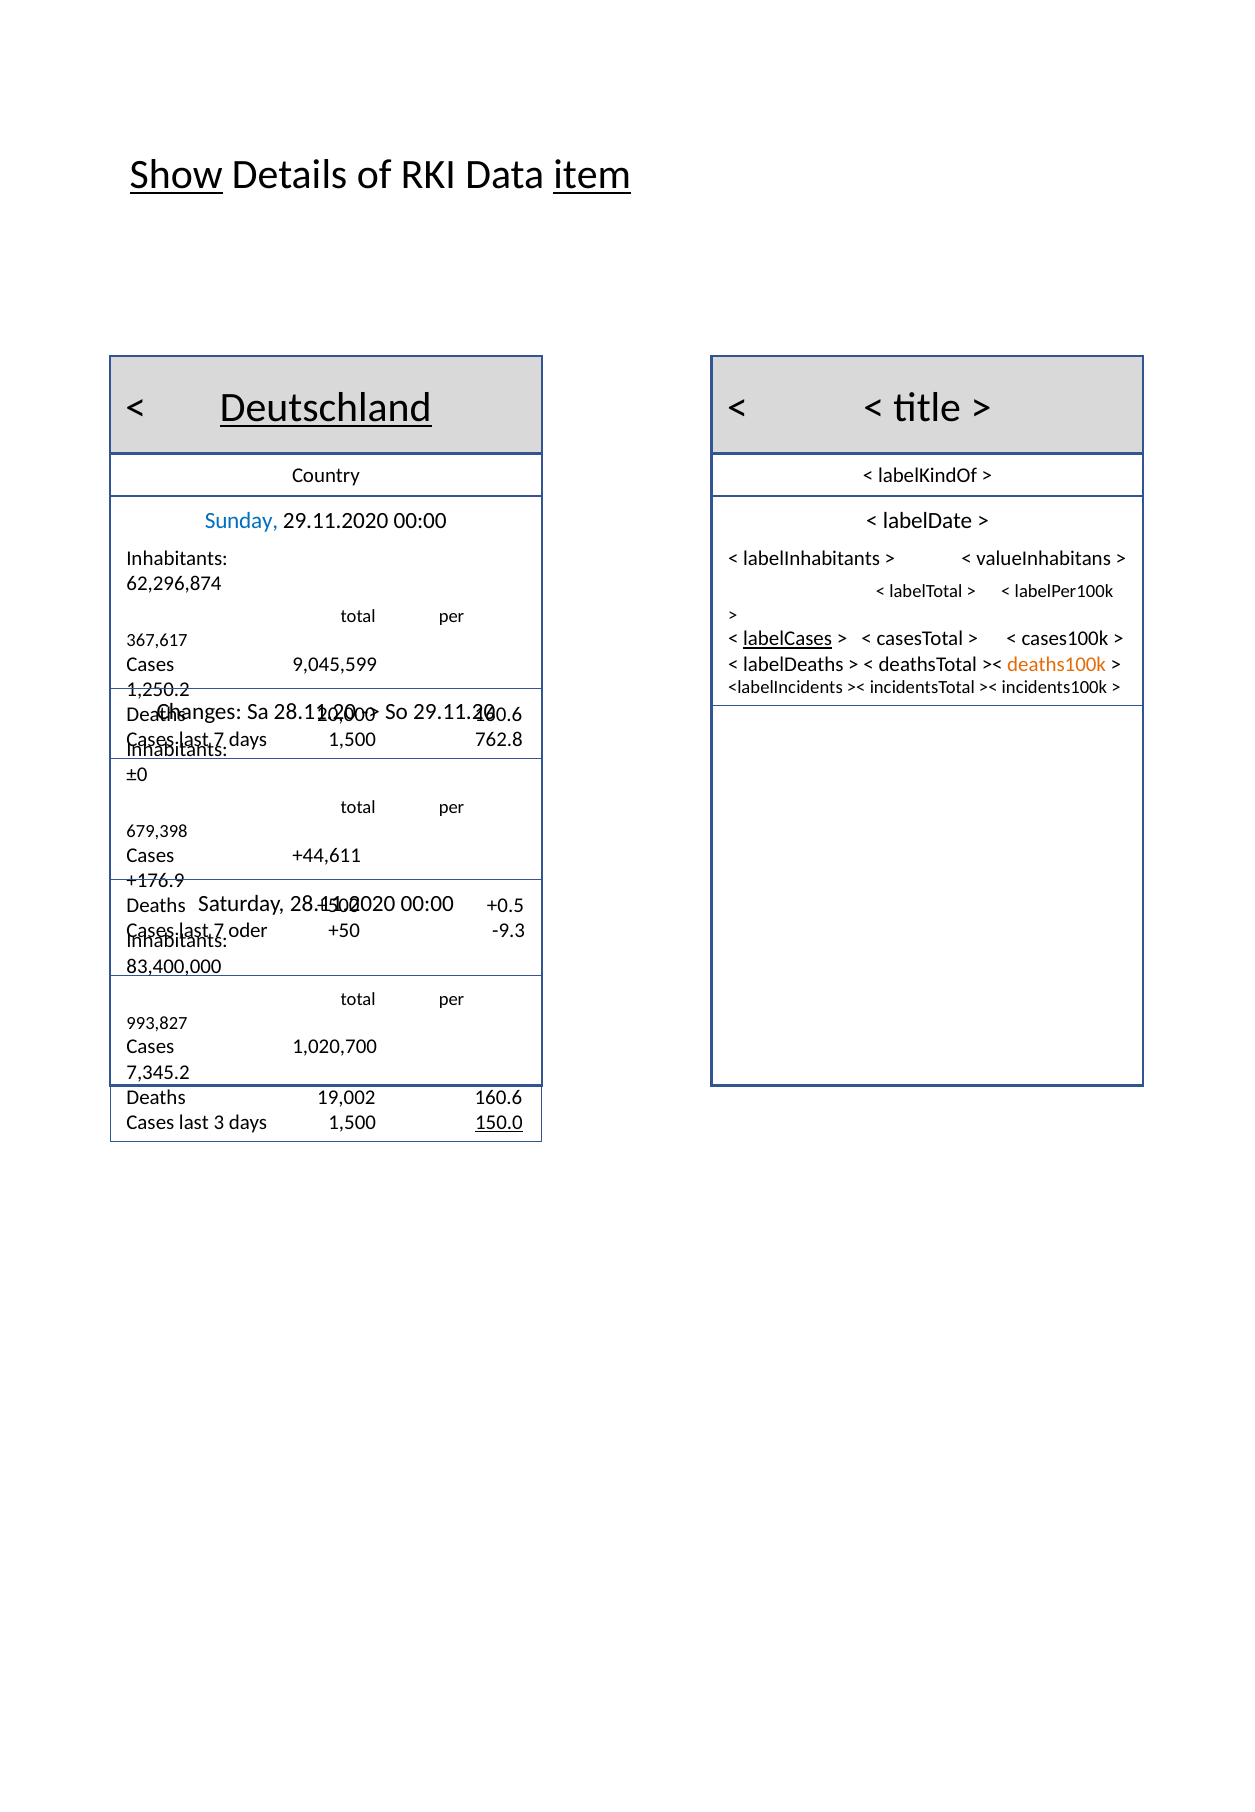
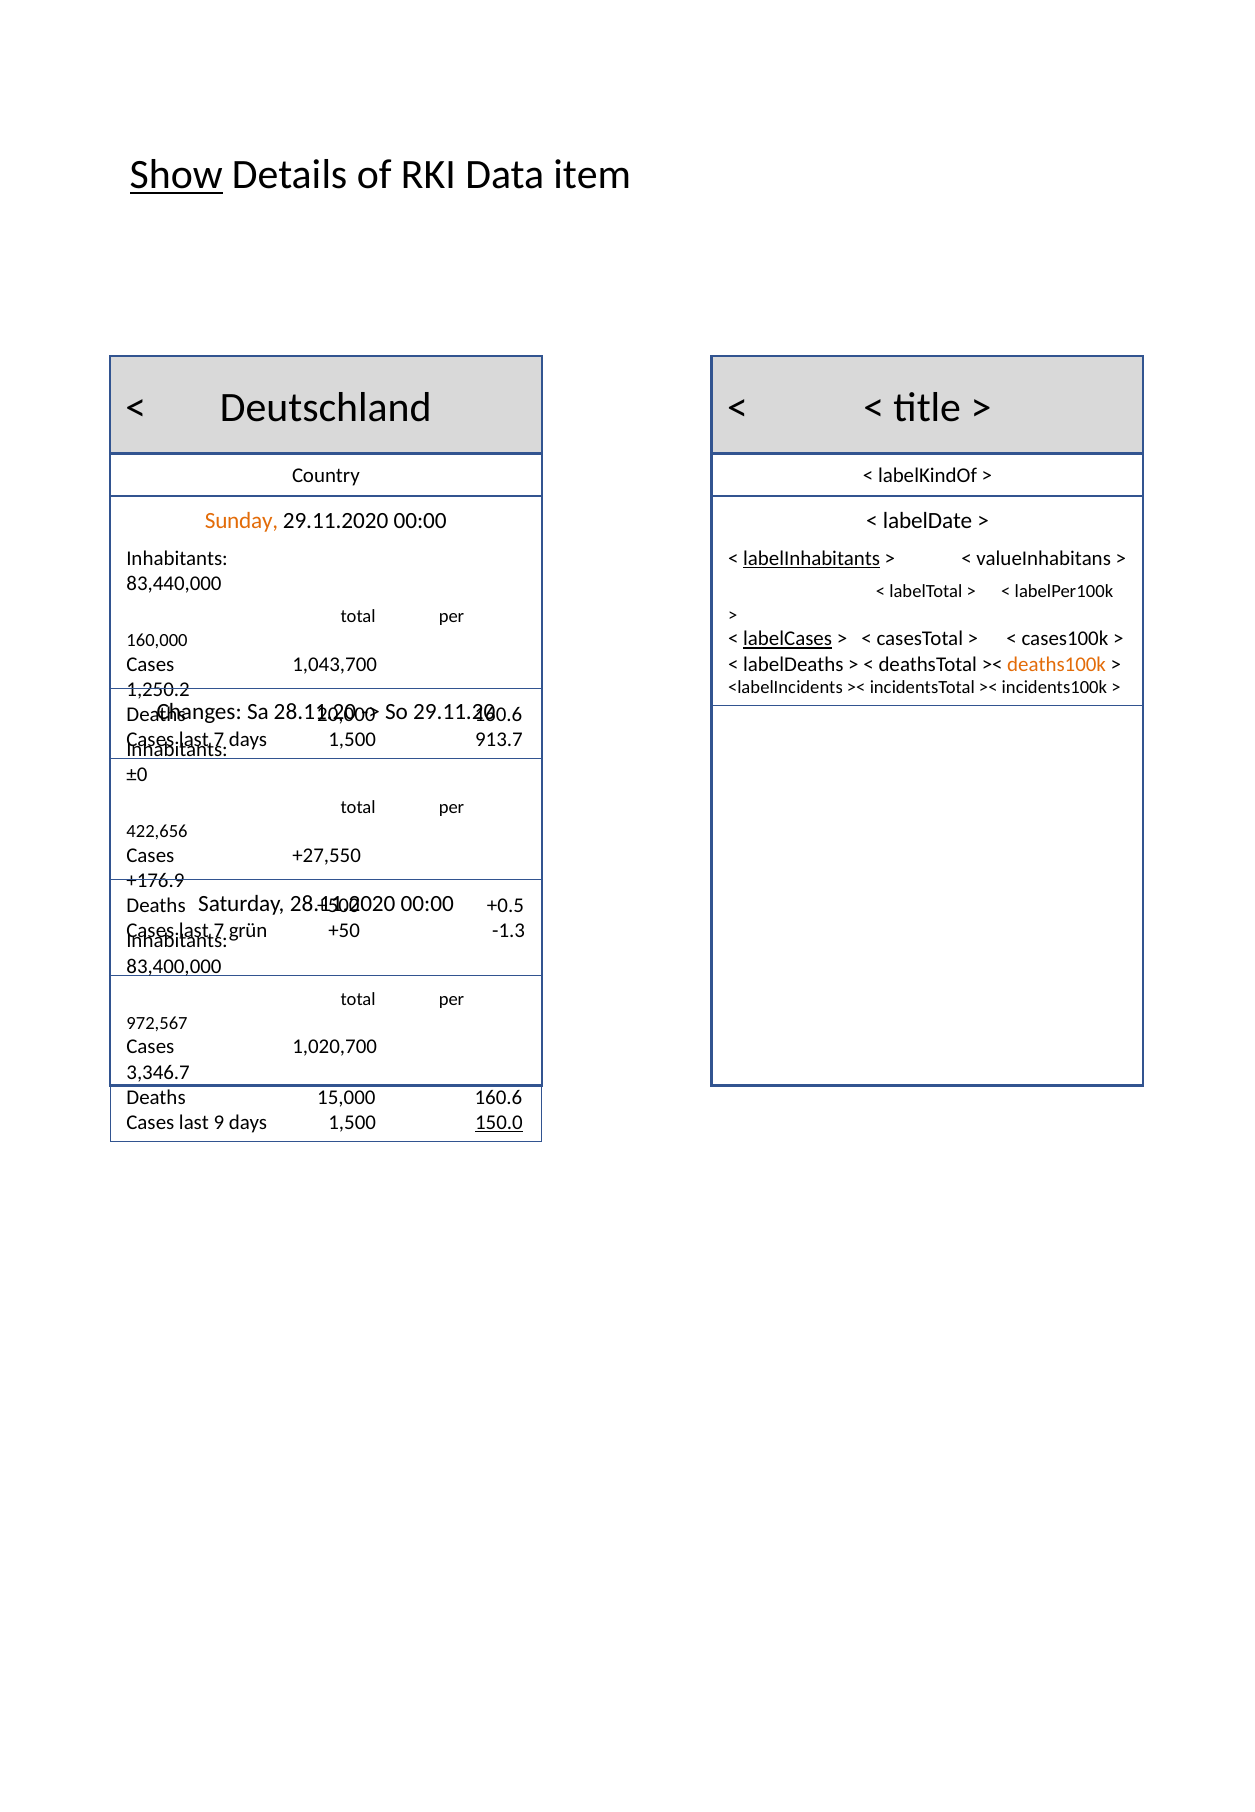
item underline: present -> none (592, 175)
Deutschland underline: present -> none (326, 408)
Sunday colour: blue -> orange (241, 521)
labelInhabitants underline: none -> present (812, 558)
62,296,874: 62,296,874 -> 83,440,000 (174, 584)
367,617: 367,617 -> 160,000 (157, 641)
9,045,599: 9,045,599 -> 1,043,700 (335, 664)
762.8: 762.8 -> 913.7 (499, 740)
679,398: 679,398 -> 422,656 (157, 832)
+44,611: +44,611 -> +27,550 (327, 856)
oder: oder -> grün (248, 931)
-9.3: -9.3 -> -1.3 (509, 931)
993,827: 993,827 -> 972,567 (157, 1024)
7,345.2: 7,345.2 -> 3,346.7 (158, 1073)
19,002: 19,002 -> 15,000 (346, 1098)
3: 3 -> 9 (219, 1123)
